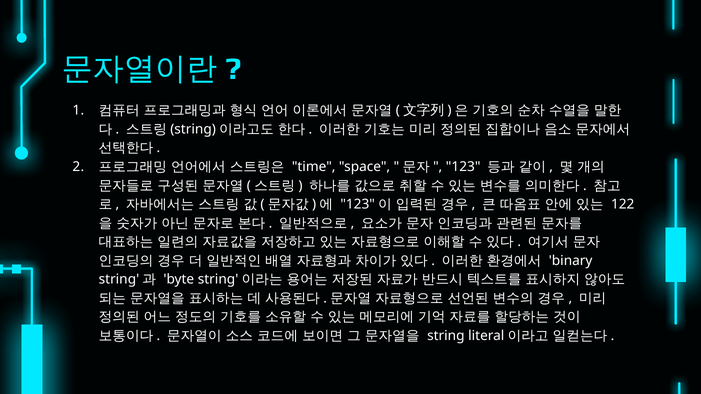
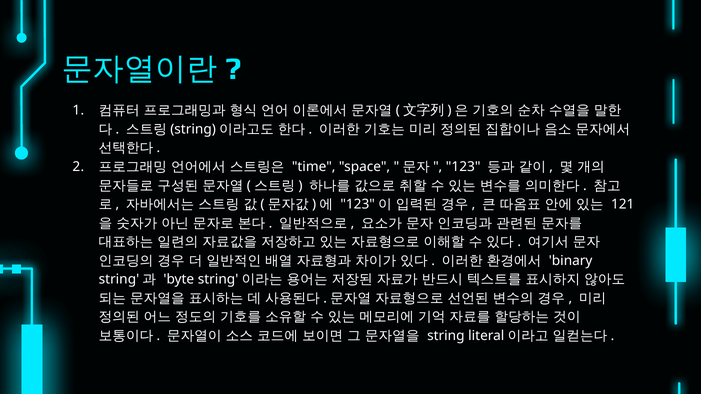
122: 122 -> 121 (623, 204)
